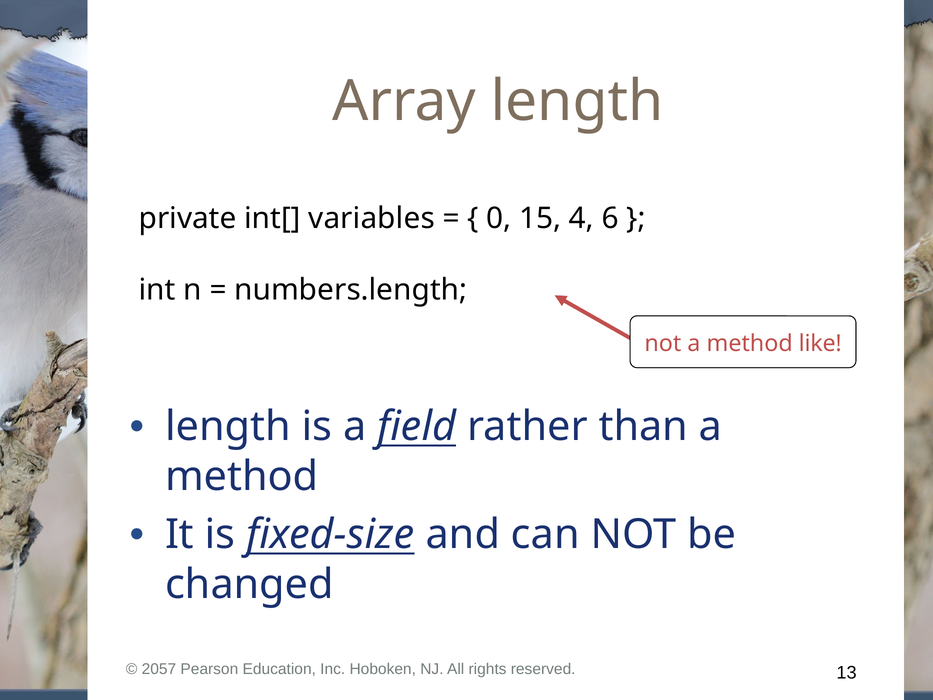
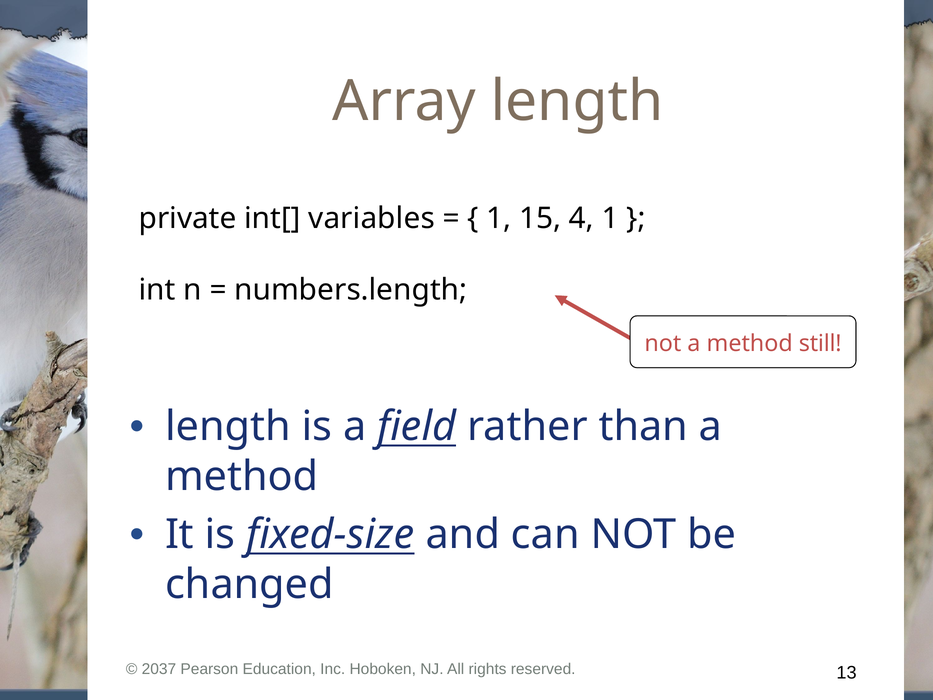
0: 0 -> 1 (499, 218)
4 6: 6 -> 1 (610, 218)
like: like -> still (820, 343)
2057: 2057 -> 2037 (159, 669)
